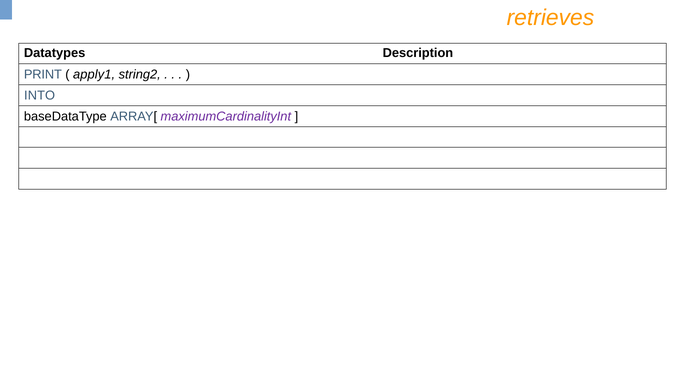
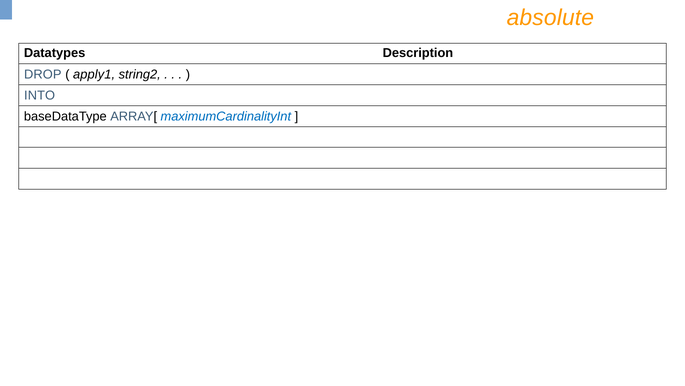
retrieves: retrieves -> absolute (550, 18)
PRINT: PRINT -> DROP (43, 74)
maximumCardinalityInt colour: purple -> blue (226, 116)
